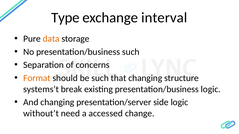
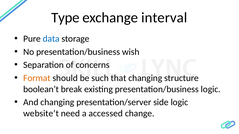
data colour: orange -> blue (51, 39)
presentation/business such: such -> wish (131, 52)
systems’t: systems’t -> boolean’t (41, 89)
without’t: without’t -> website’t (41, 114)
